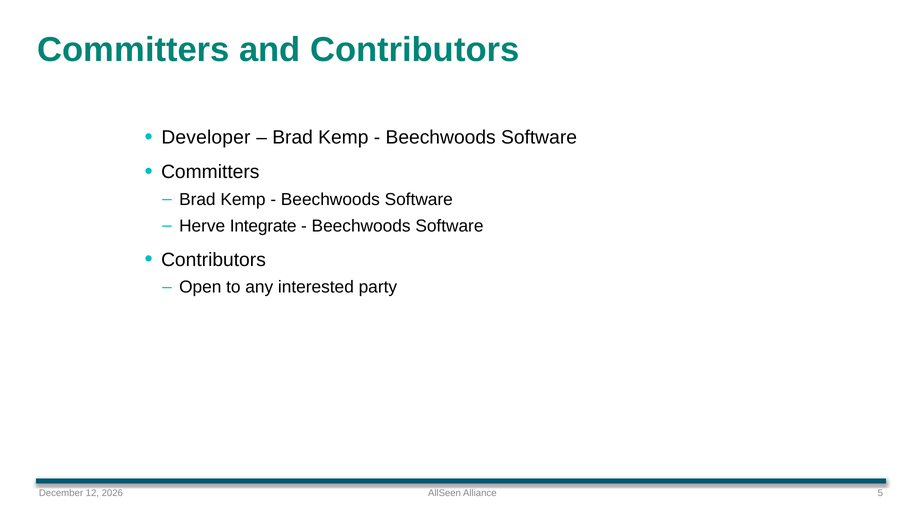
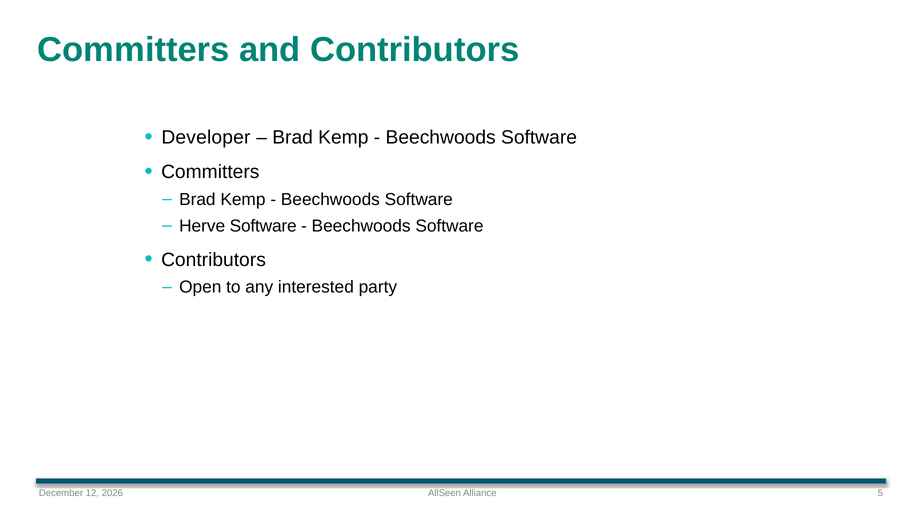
Herve Integrate: Integrate -> Software (263, 226)
